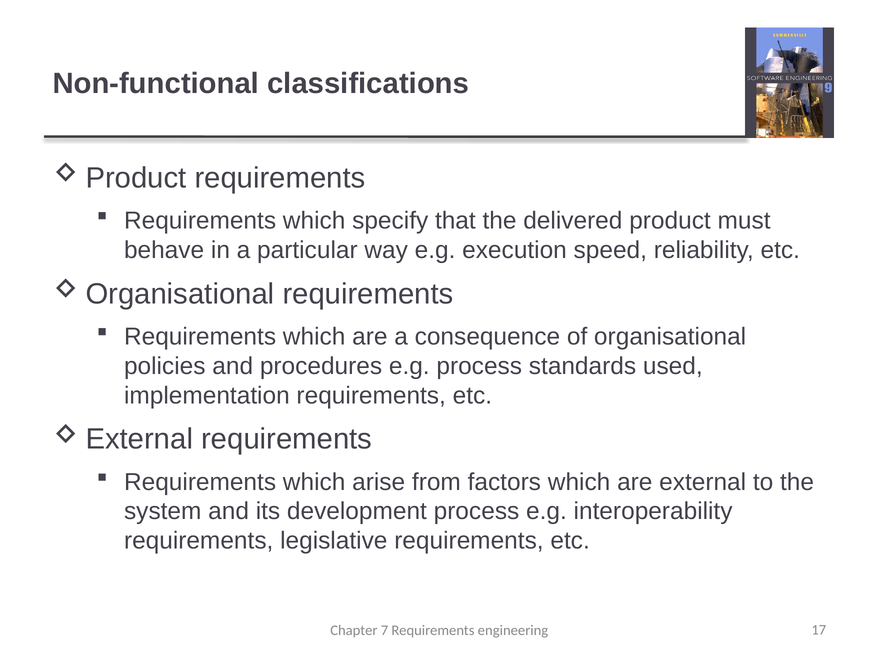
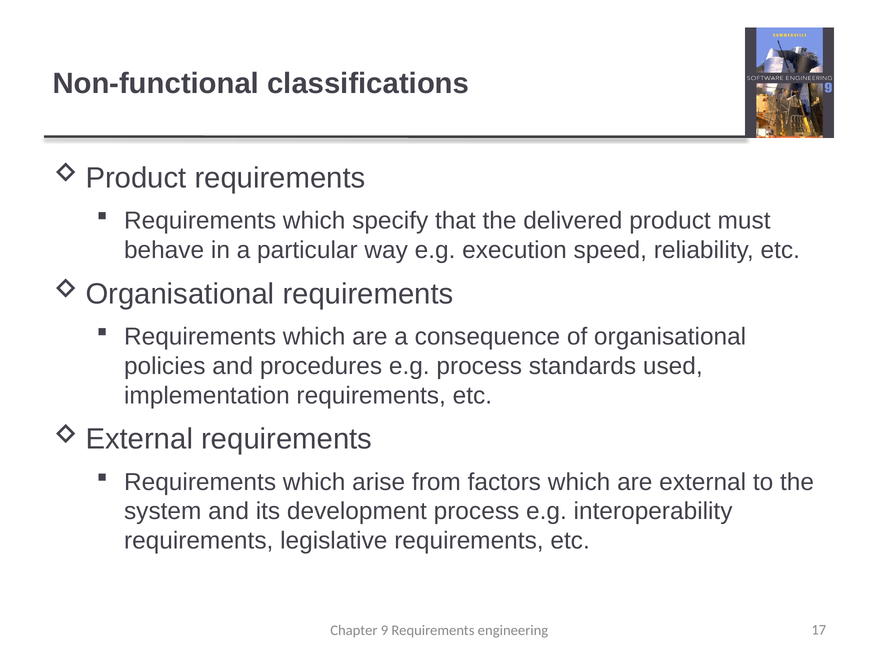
7: 7 -> 9 (384, 630)
